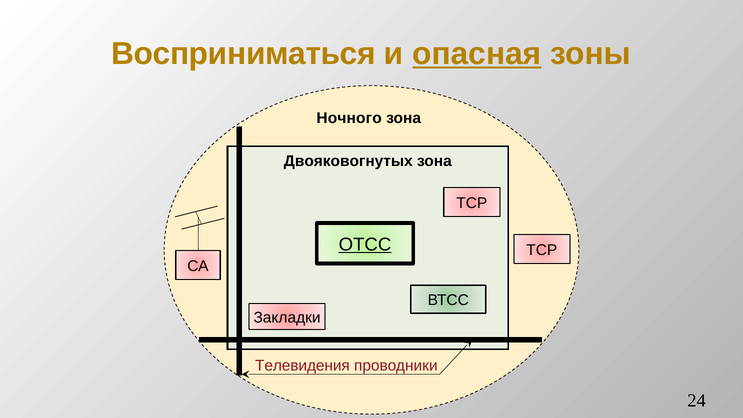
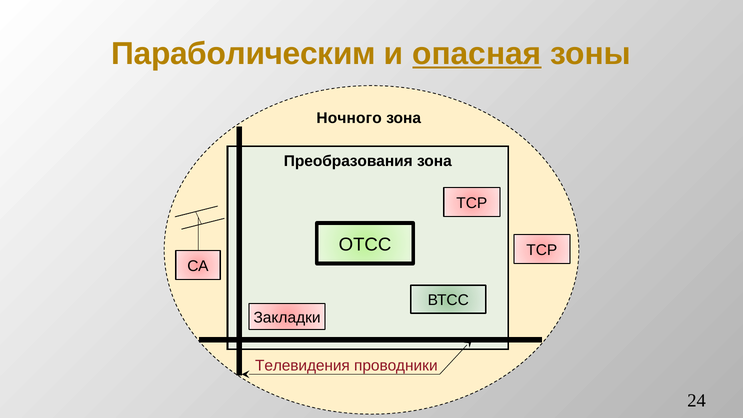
Восприниматься: Восприниматься -> Параболическим (243, 54)
Двояковогнутых: Двояковогнутых -> Преобразования (348, 161)
ОТСС underline: present -> none (365, 245)
